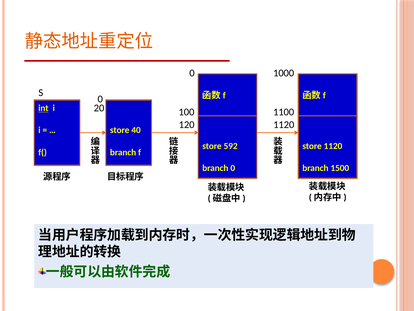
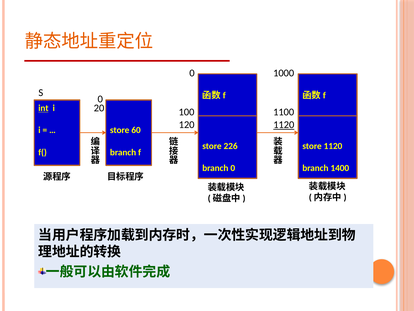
1120 underline: none -> present (284, 125)
40: 40 -> 60 (136, 130)
592: 592 -> 226 (231, 146)
1500: 1500 -> 1400 (340, 168)
